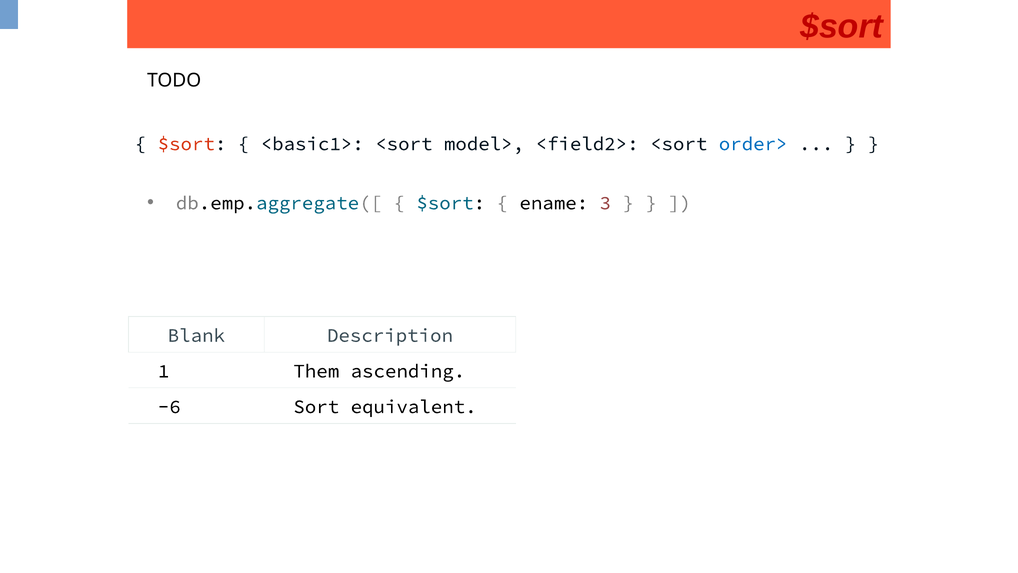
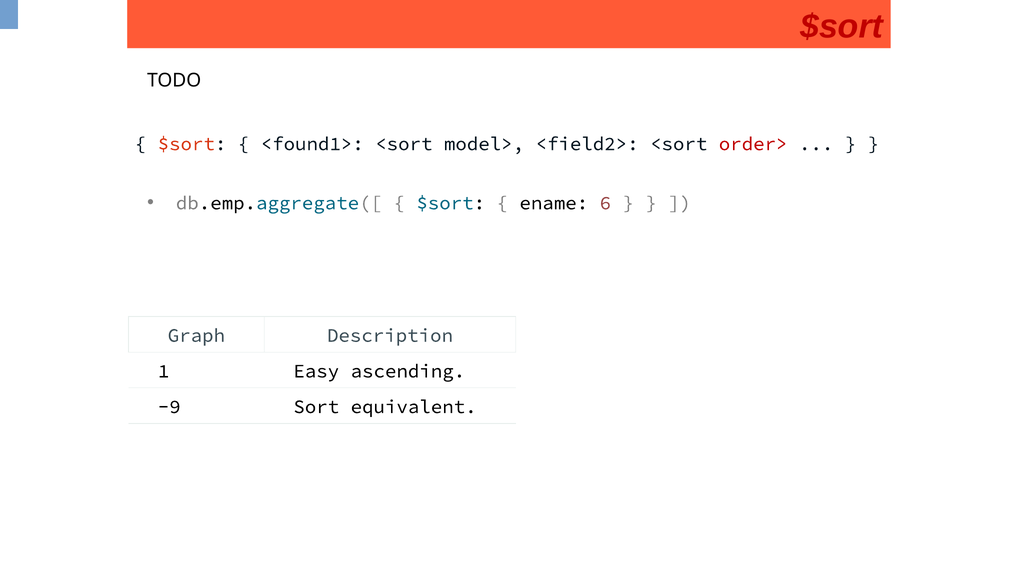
<basic1>: <basic1> -> <found1> (312, 144)
order> colour: blue -> red (753, 144)
3: 3 -> 6 (605, 203)
Blank: Blank -> Graph (196, 335)
Them: Them -> Easy (316, 371)
-6: -6 -> -9 (169, 406)
